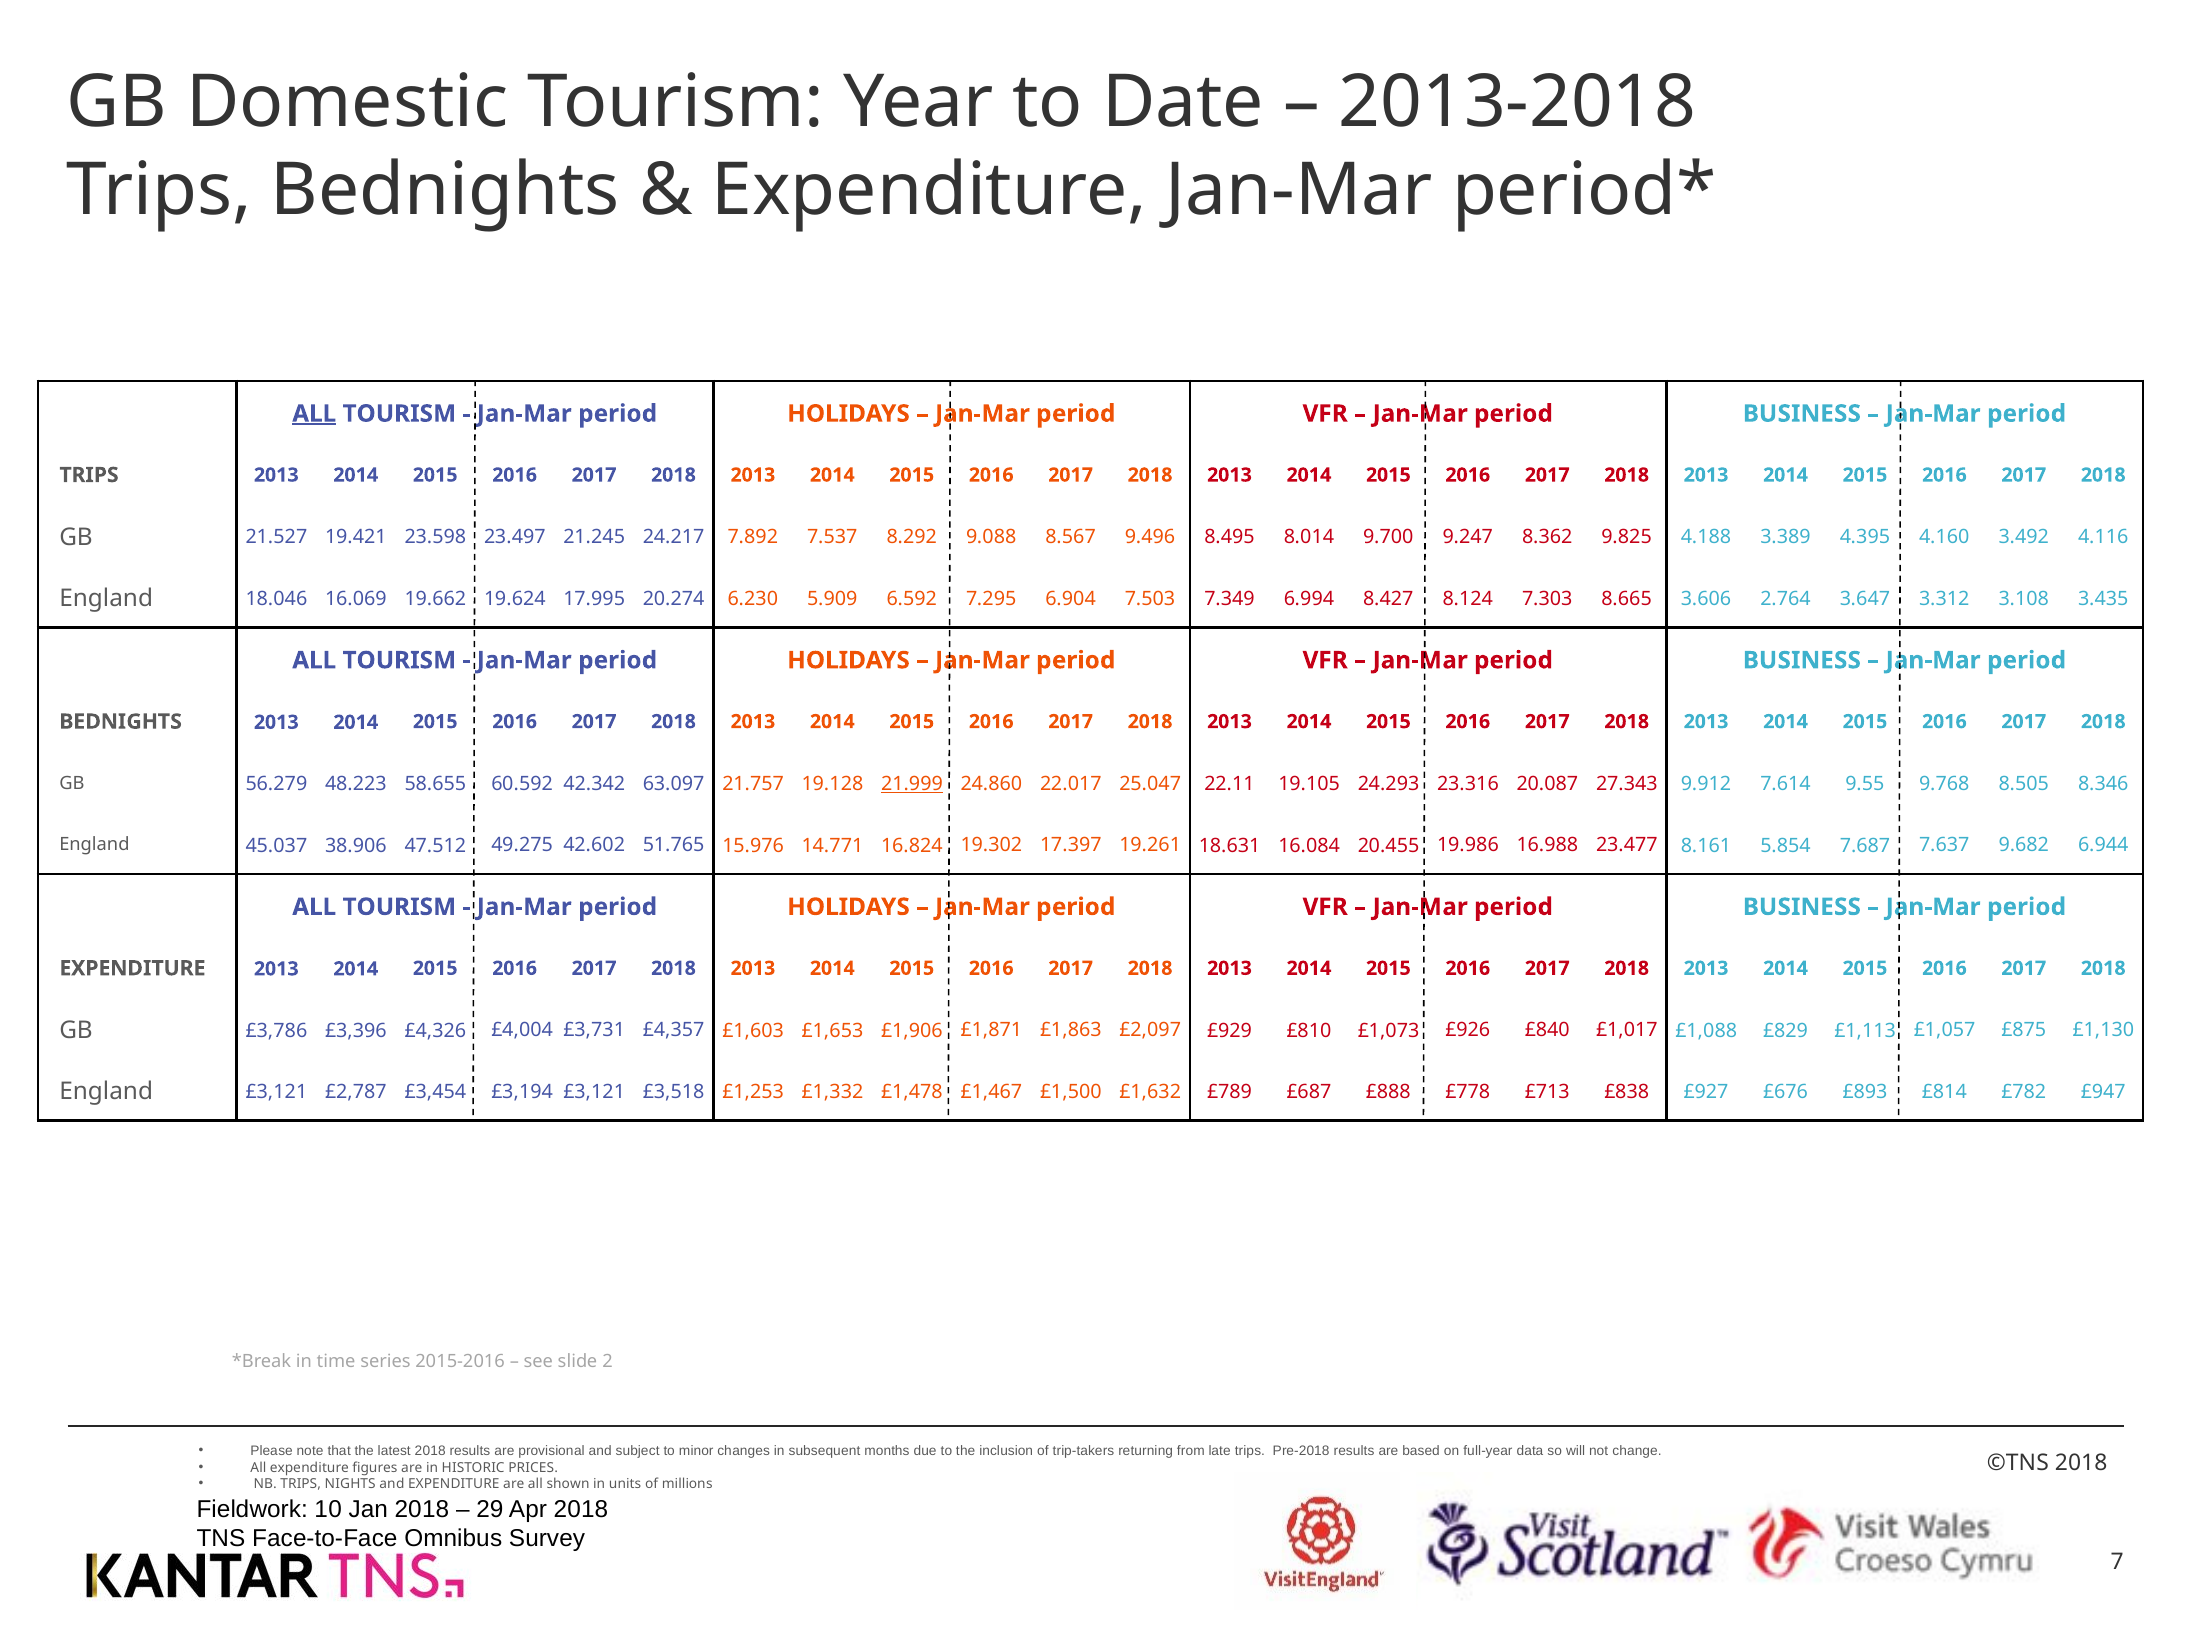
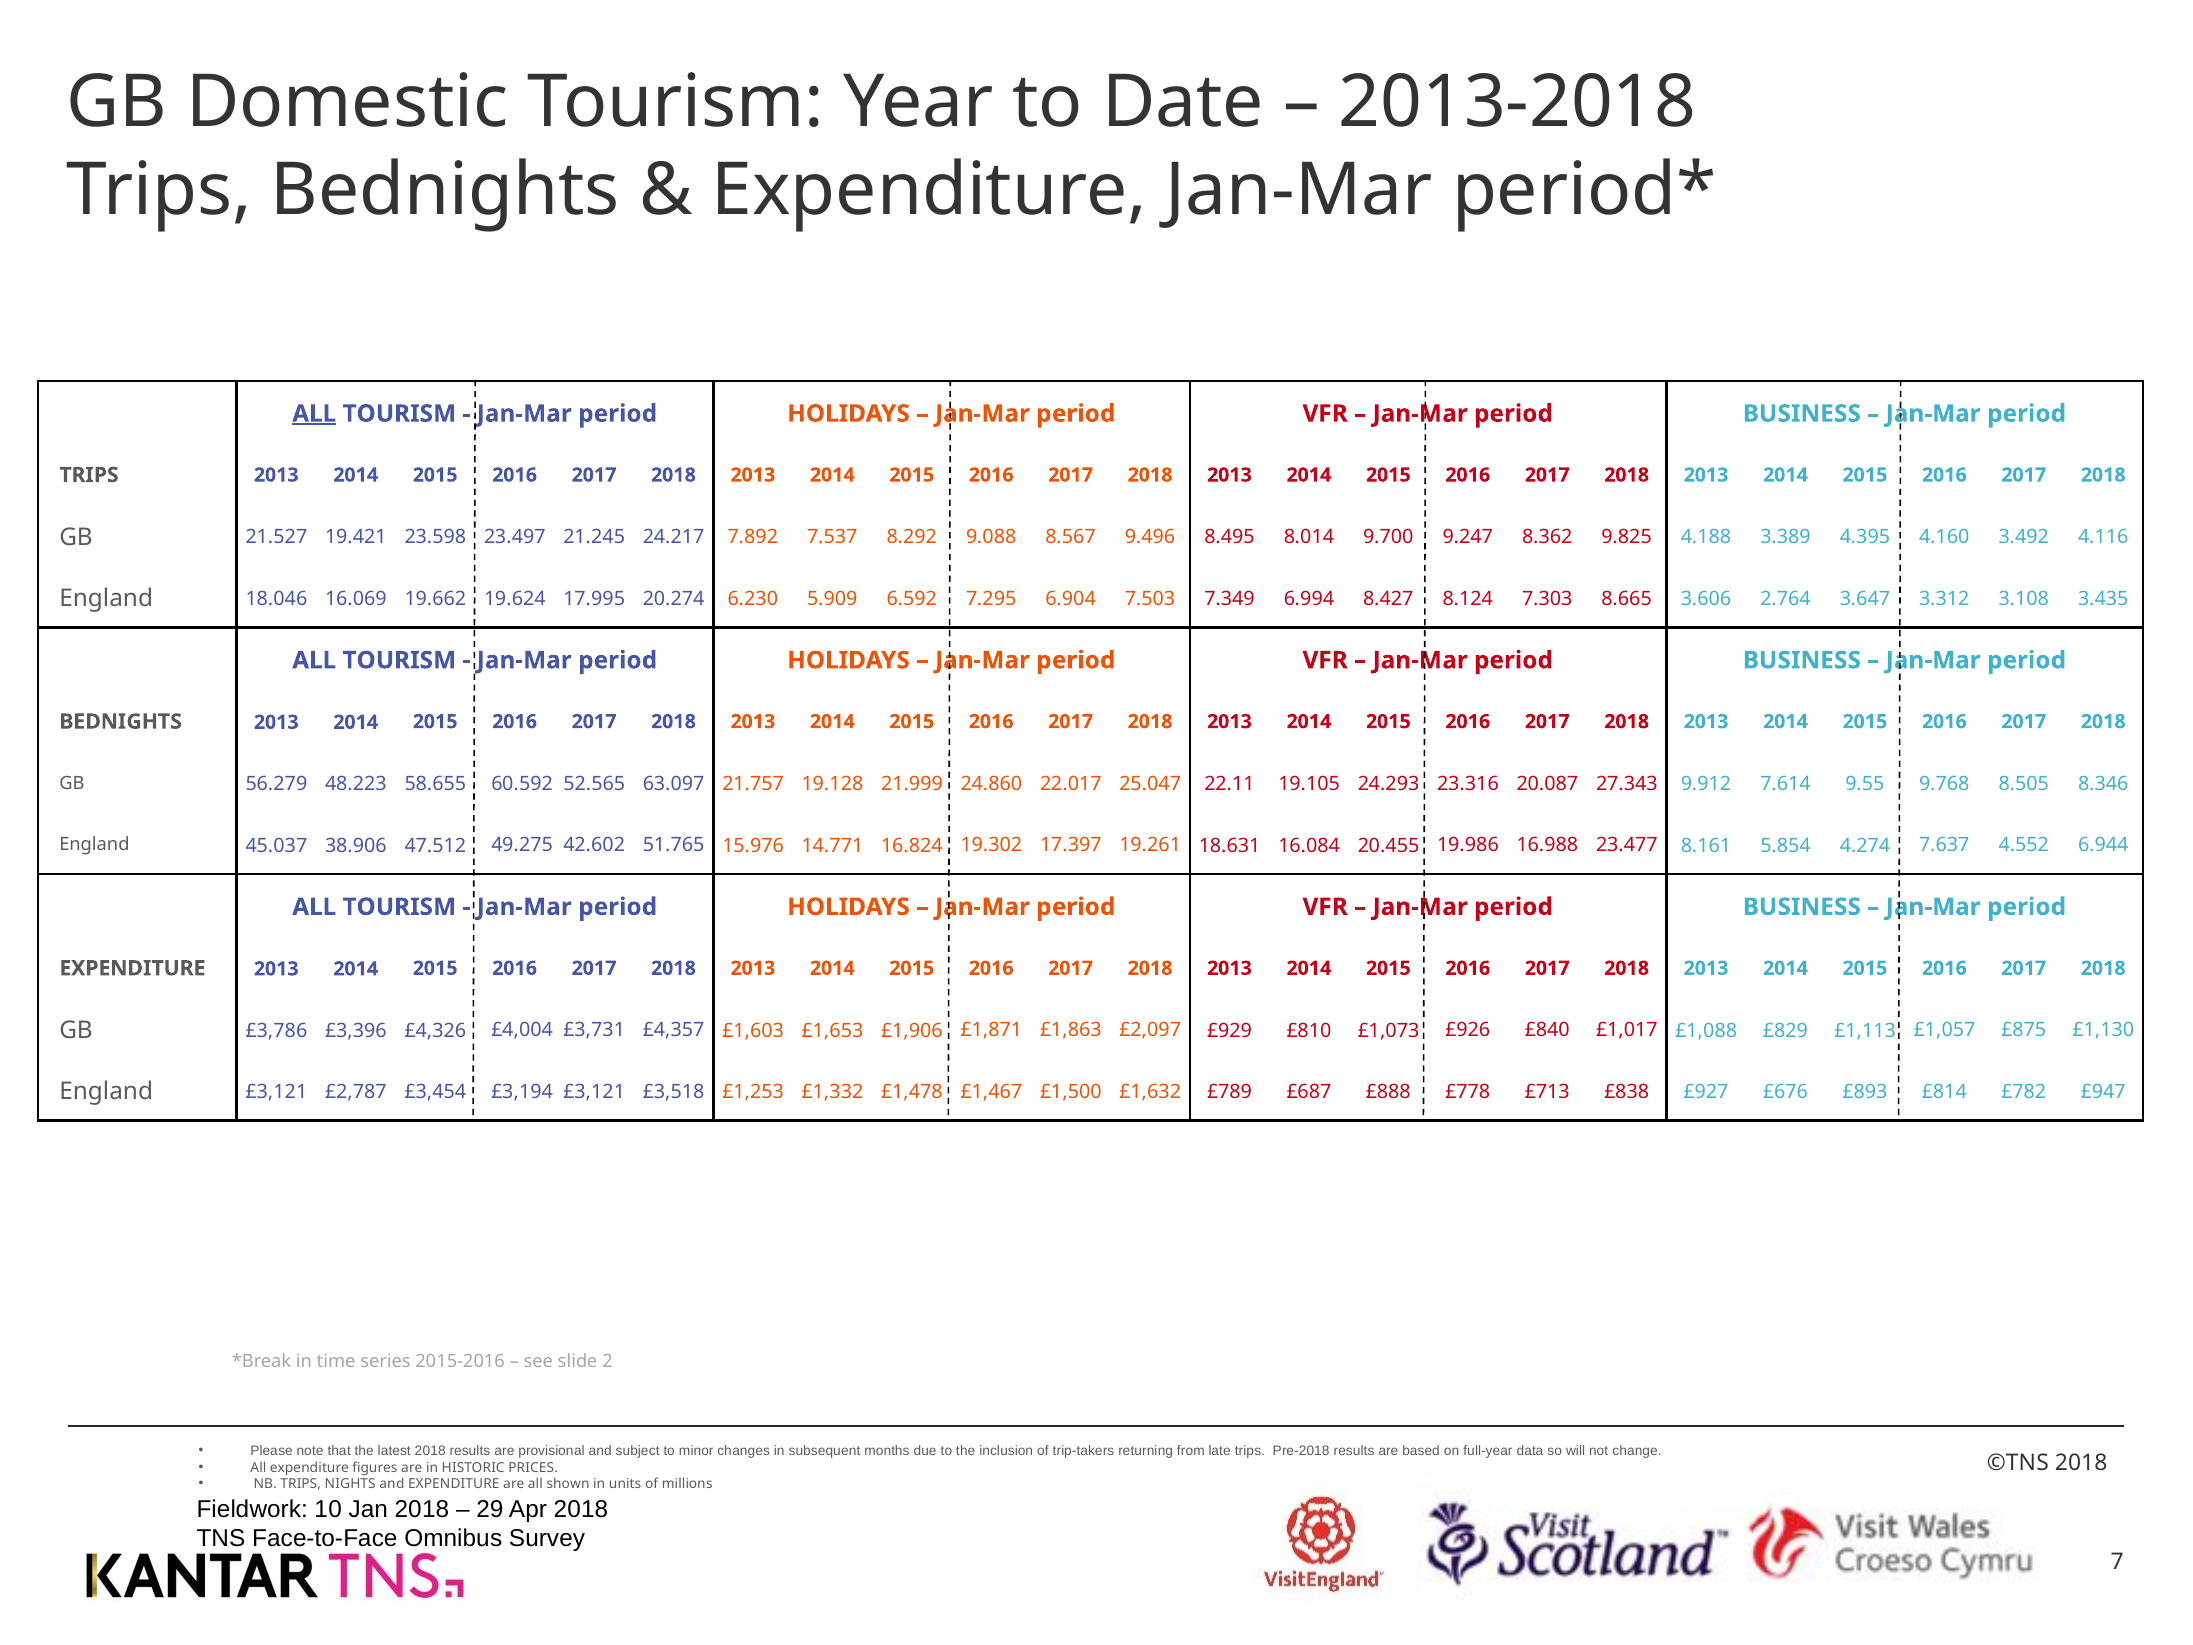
42.342: 42.342 -> 52.565 (594, 784)
21.999 underline: present -> none (912, 784)
7.687: 7.687 -> 4.274 (1865, 845)
9.682: 9.682 -> 4.552 (2024, 845)
